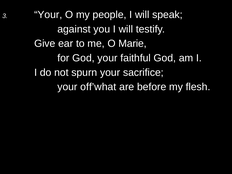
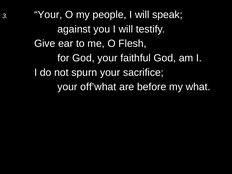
Marie: Marie -> Flesh (132, 44)
flesh: flesh -> what (198, 87)
